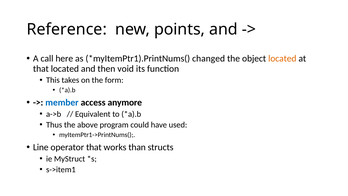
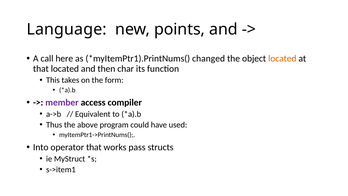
Reference: Reference -> Language (67, 29)
void: void -> char (126, 69)
member colour: blue -> purple (62, 102)
anymore: anymore -> compiler (125, 102)
Line: Line -> Into (41, 147)
than: than -> pass (137, 147)
